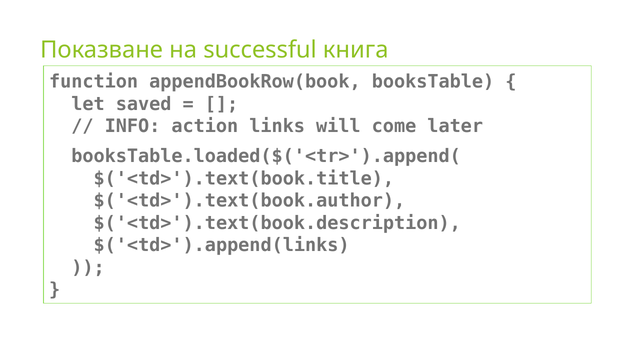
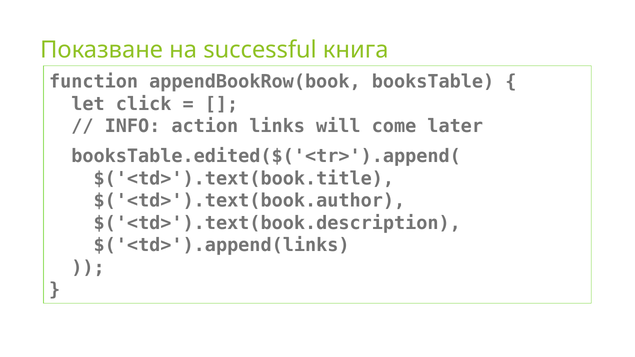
saved: saved -> click (144, 104)
booksTable.loaded($('<tr>').append(: booksTable.loaded($('<tr>').append( -> booksTable.edited($('<tr>').append( (266, 157)
